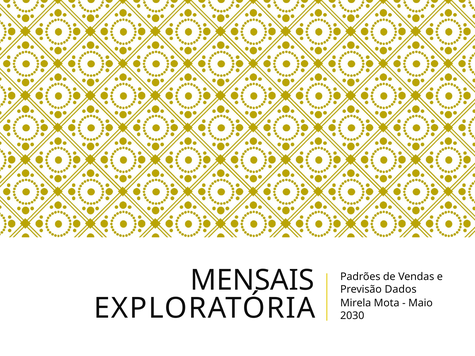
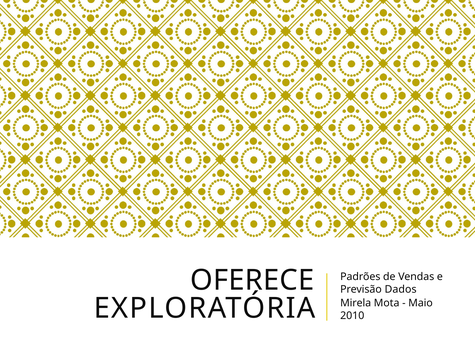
MENSAIS: MENSAIS -> OFERECE (252, 280)
2030: 2030 -> 2010 (352, 316)
